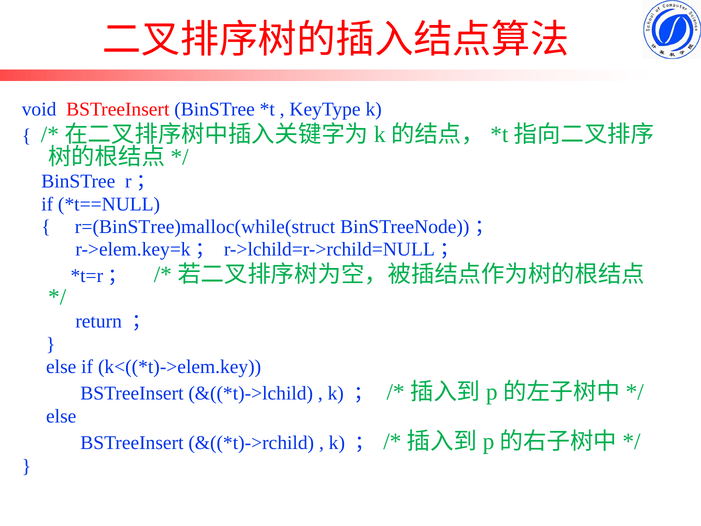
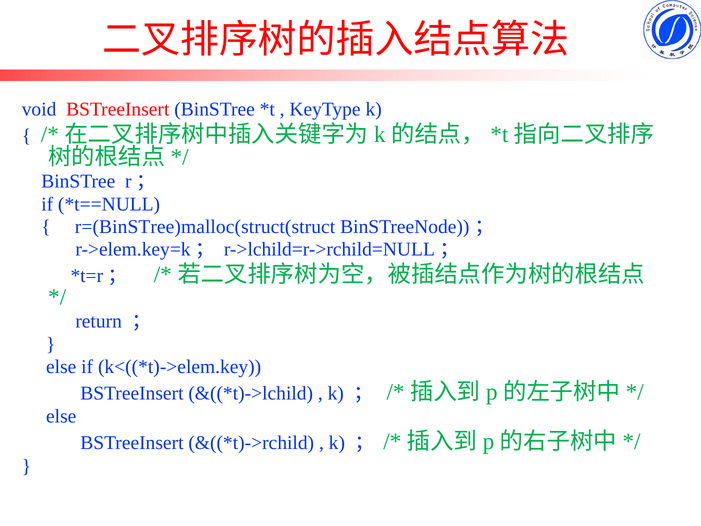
r=(BinSTree)malloc(while(struct: r=(BinSTree)malloc(while(struct -> r=(BinSTree)malloc(struct(struct (205, 227)
